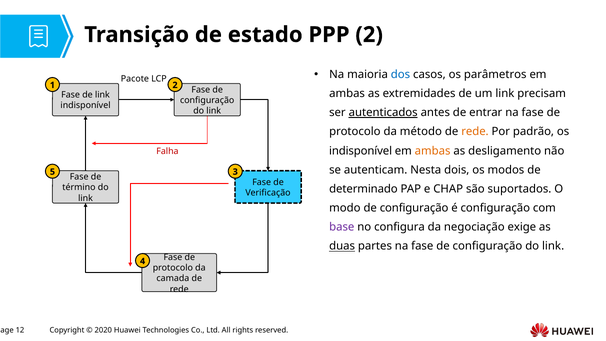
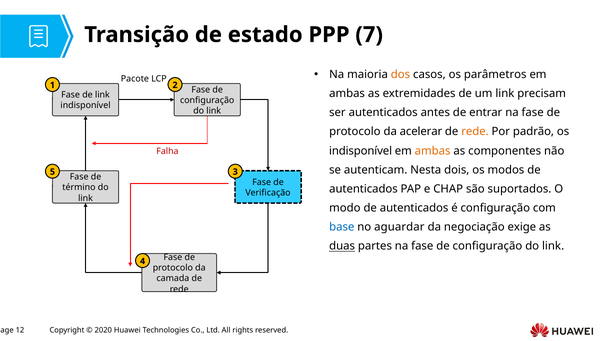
PPP 2: 2 -> 7 (369, 35)
dos colour: blue -> orange (400, 74)
autenticados underline: present -> none (383, 113)
método: método -> acelerar (421, 132)
desligamento: desligamento -> componentes (505, 151)
determinado: determinado -> autenticados (363, 189)
modo de configuração: configuração -> autenticados (414, 208)
base colour: purple -> blue (342, 227)
configura: configura -> aguardar (399, 227)
